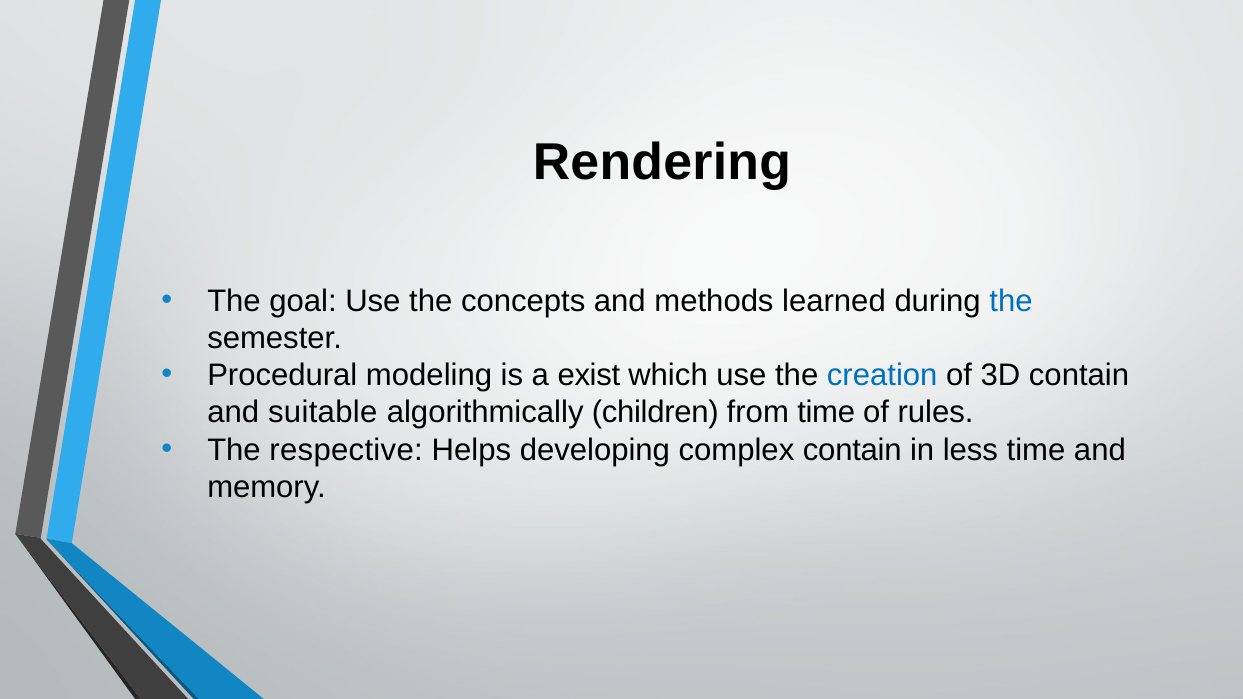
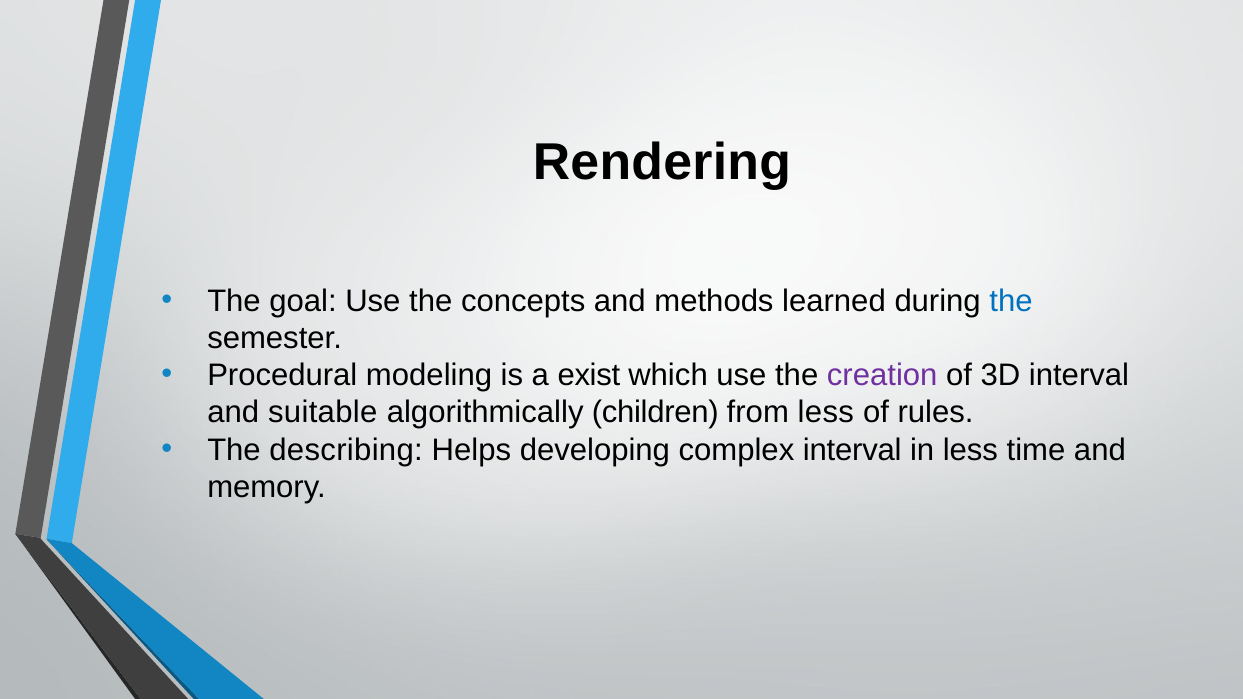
creation colour: blue -> purple (882, 376)
3D contain: contain -> interval (1079, 376)
from time: time -> less (826, 413)
respective: respective -> describing (346, 450)
complex contain: contain -> interval (852, 450)
